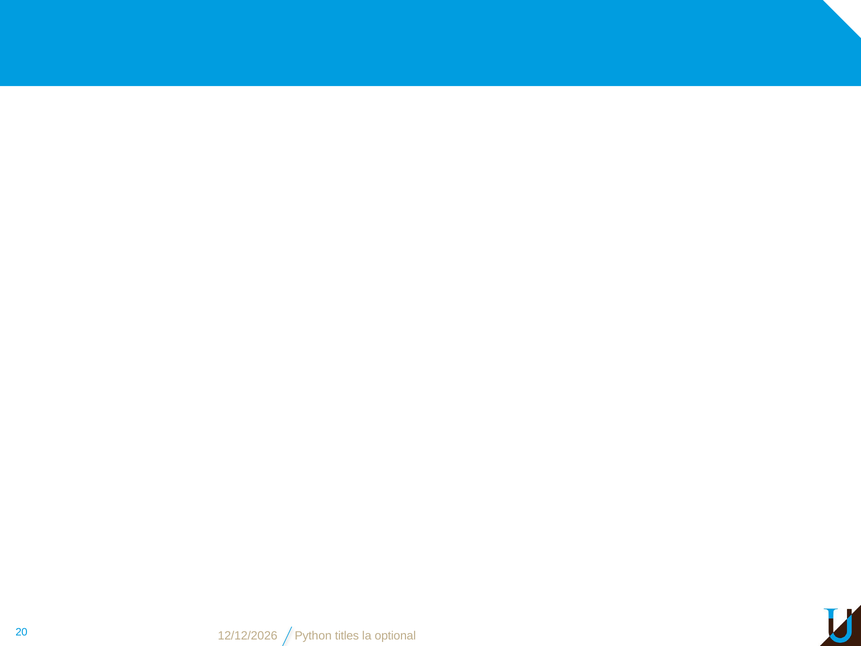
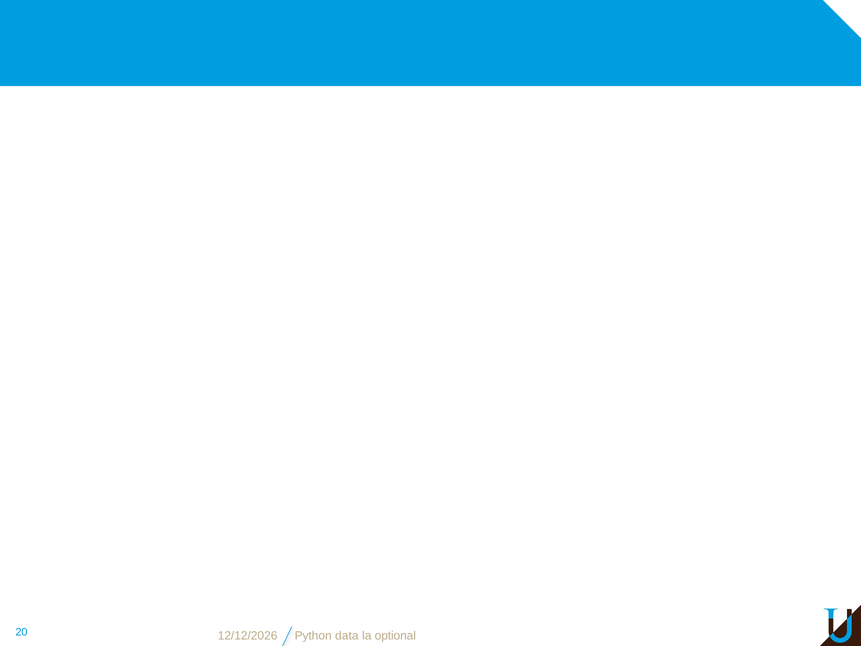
titles: titles -> data (347, 635)
